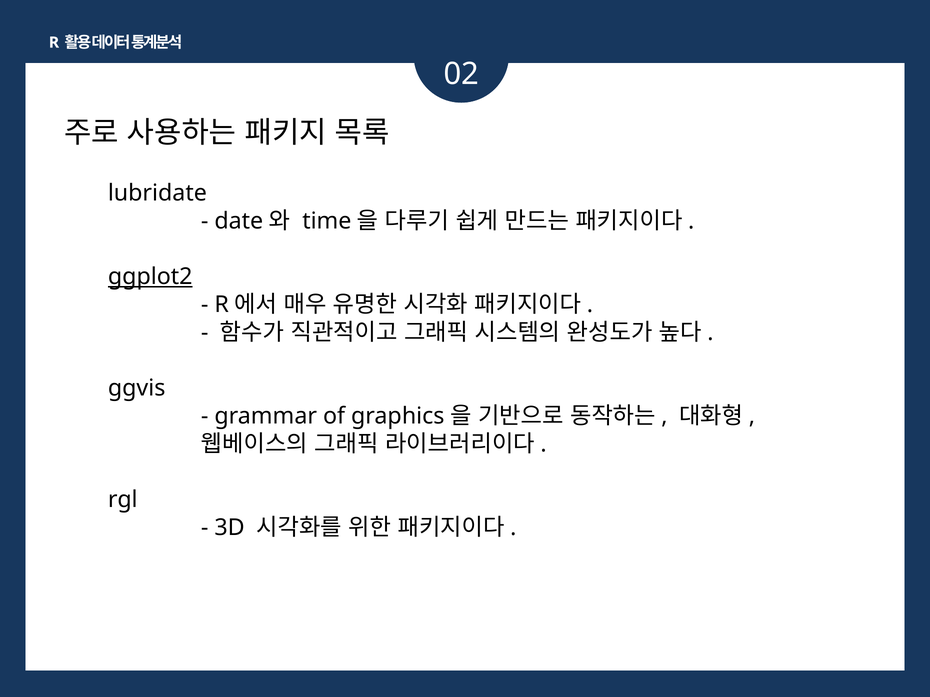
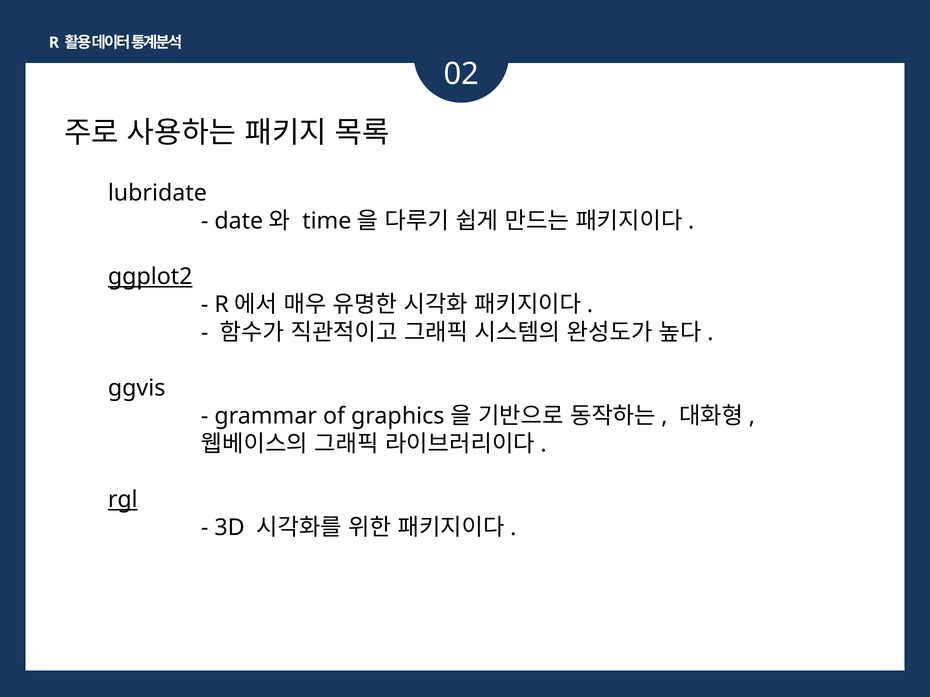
rgl underline: none -> present (123, 500)
